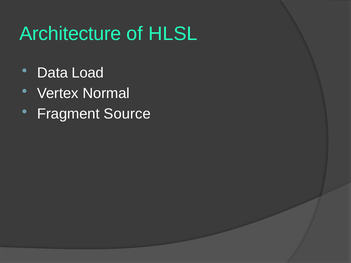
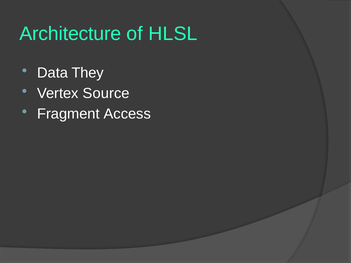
Load: Load -> They (88, 73)
Normal: Normal -> Source (106, 93)
Source: Source -> Access (127, 114)
